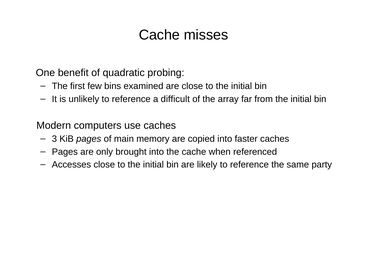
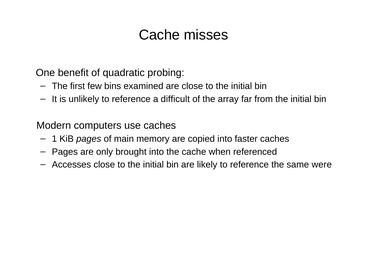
3: 3 -> 1 (54, 139)
party: party -> were (322, 165)
